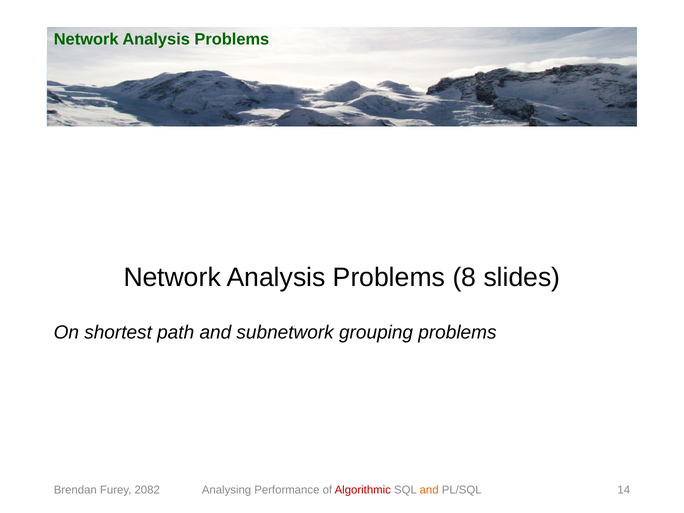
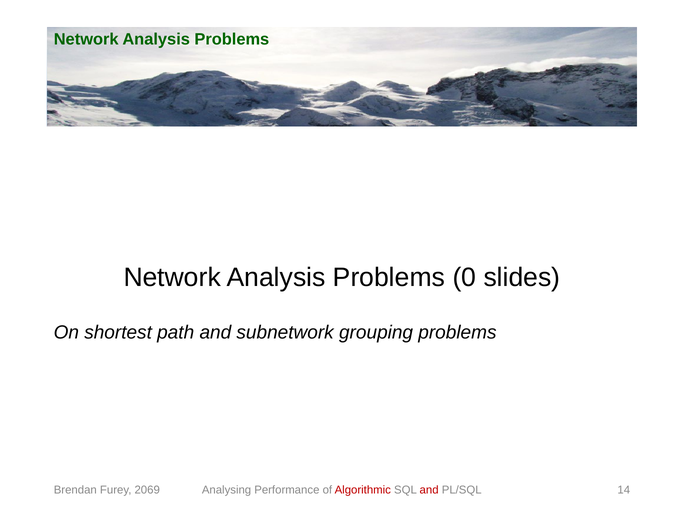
8: 8 -> 0 (464, 278)
2082: 2082 -> 2069 (147, 490)
and colour: orange -> red (429, 490)
